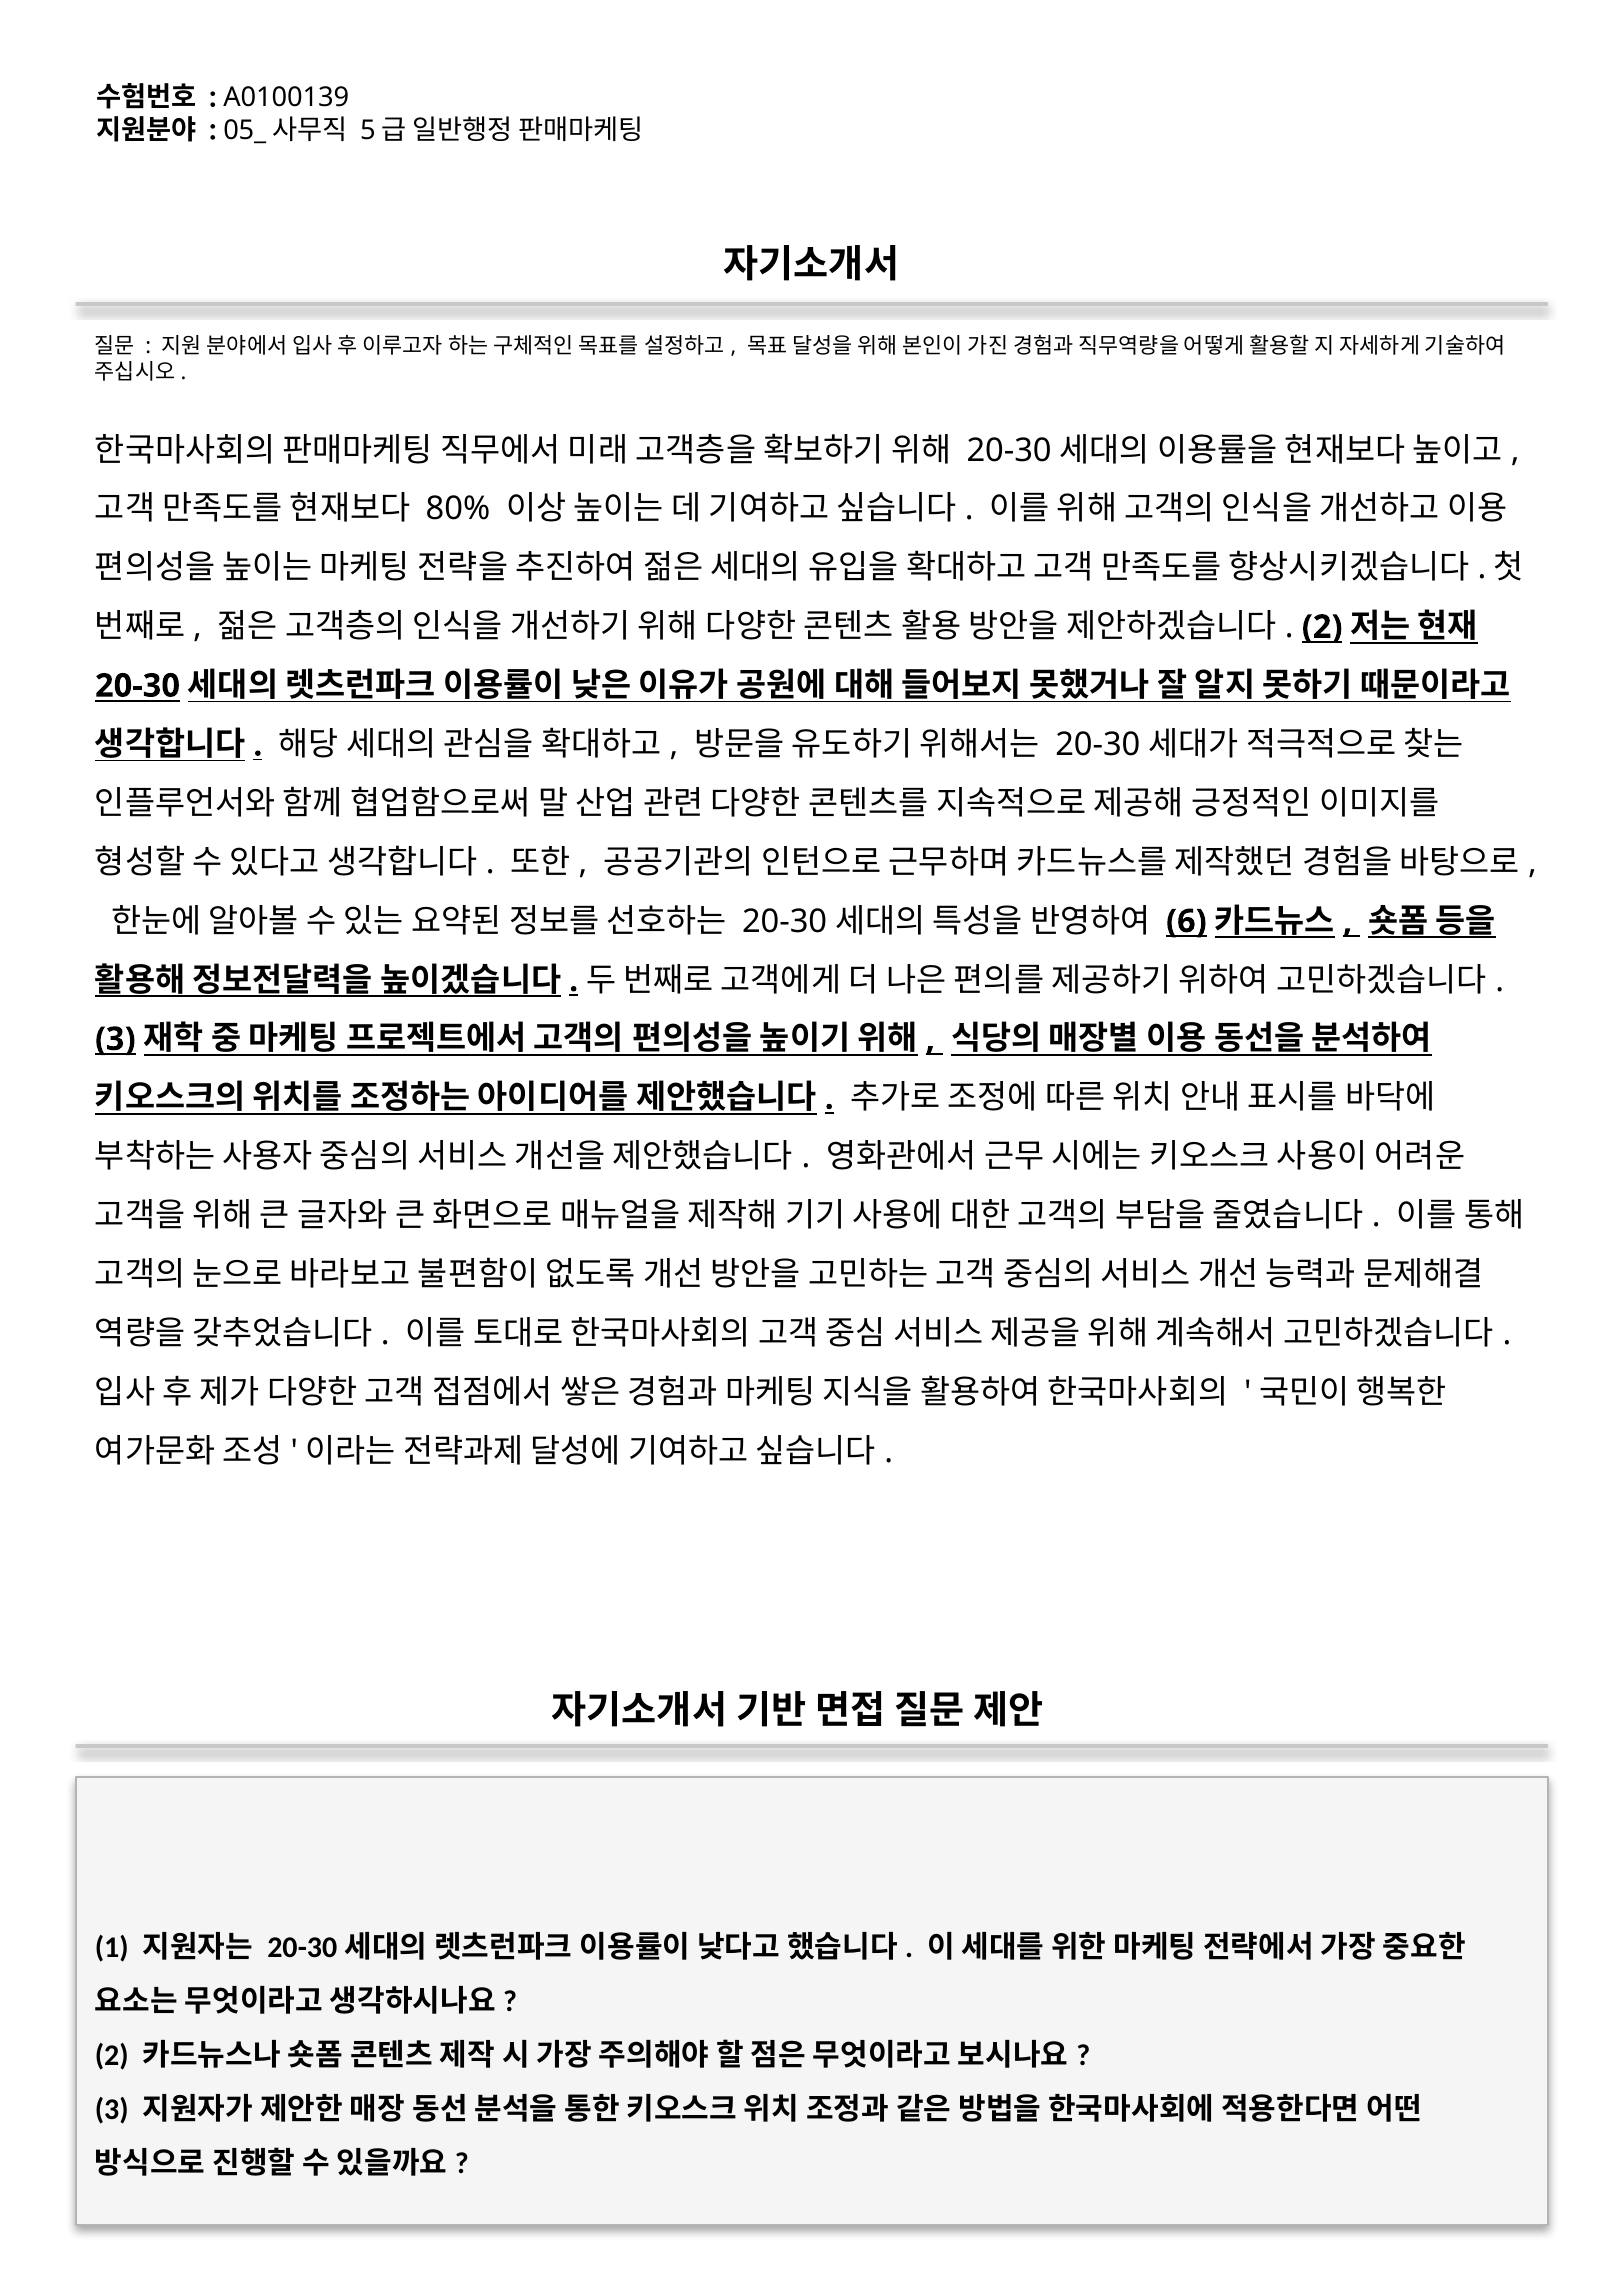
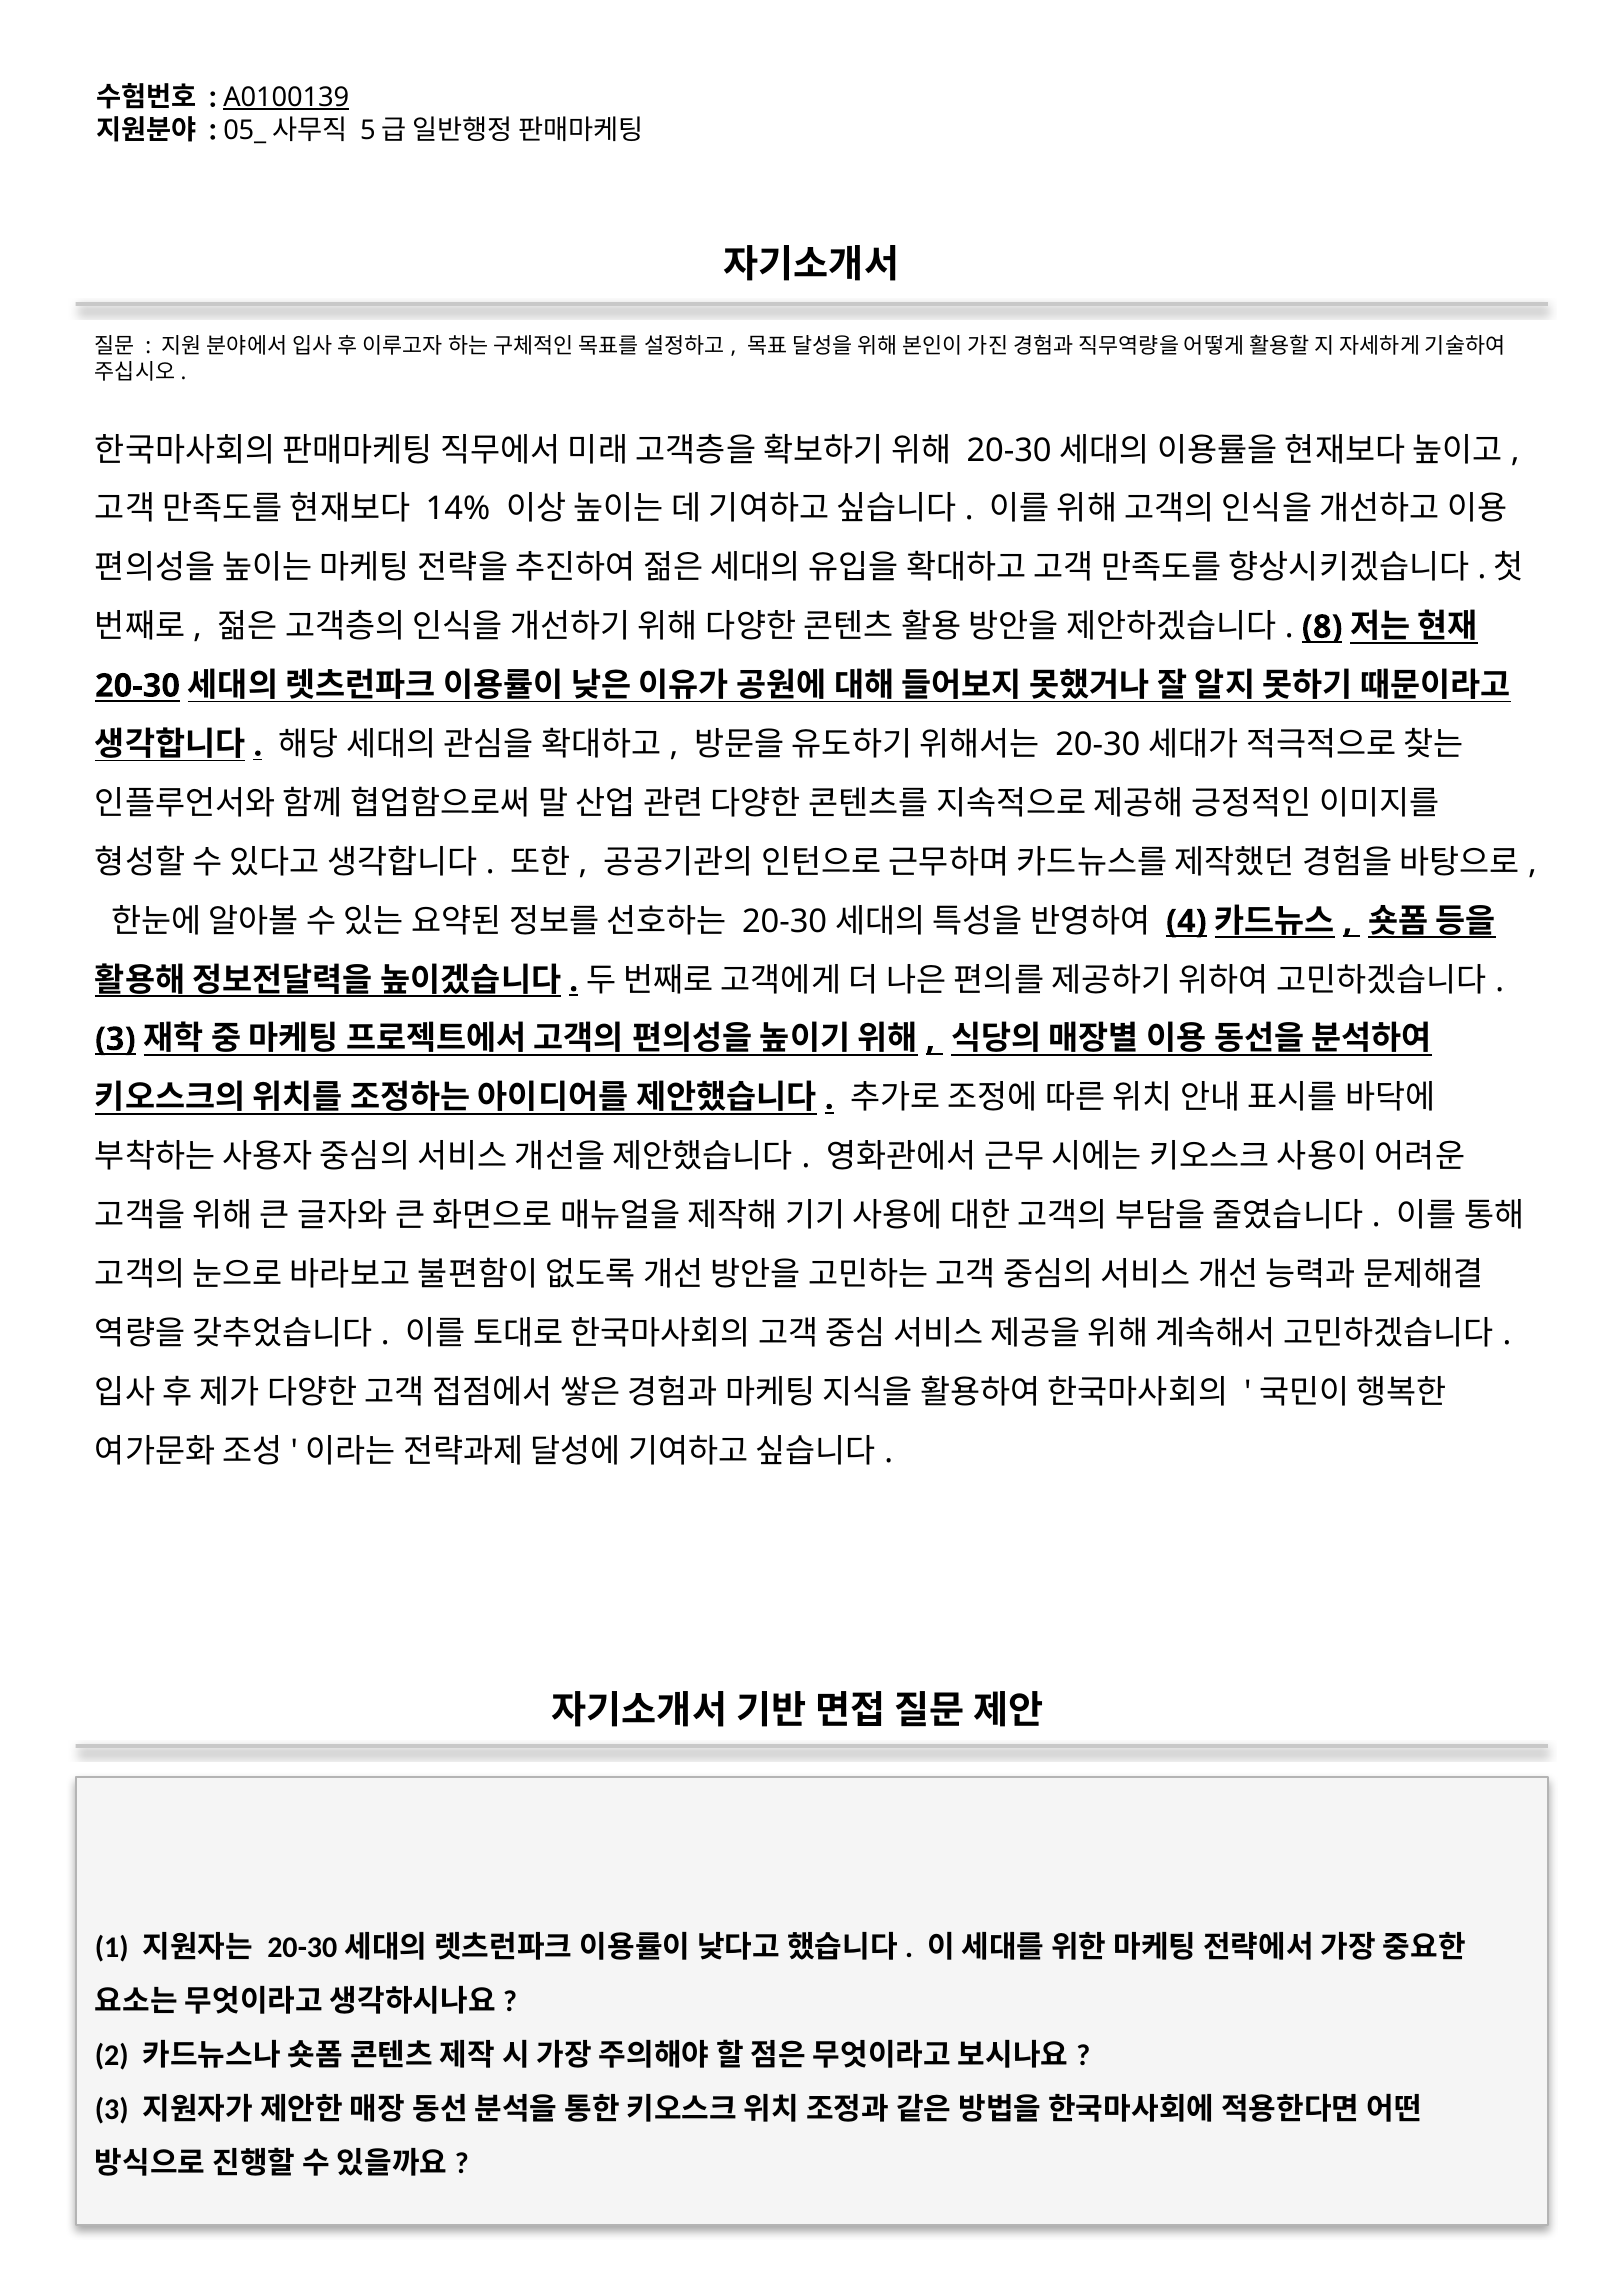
A0100139 underline: none -> present (286, 98)
80%: 80% -> 14% (458, 509)
2: 2 -> 8 (1322, 627)
6: 6 -> 4 (1186, 922)
